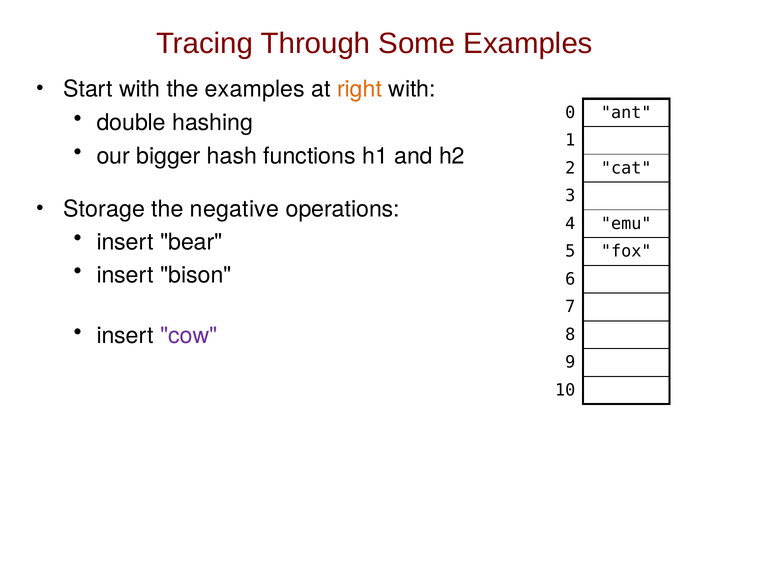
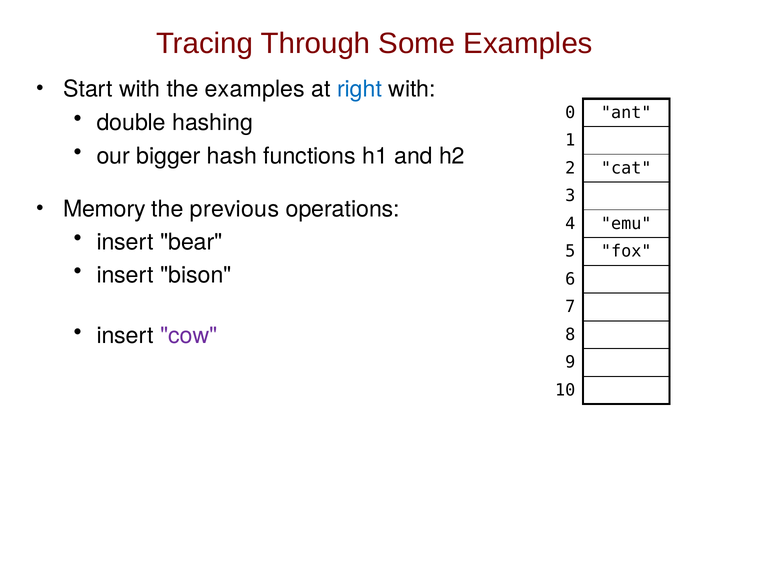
right colour: orange -> blue (360, 89)
Storage: Storage -> Memory (104, 209)
negative: negative -> previous (235, 209)
